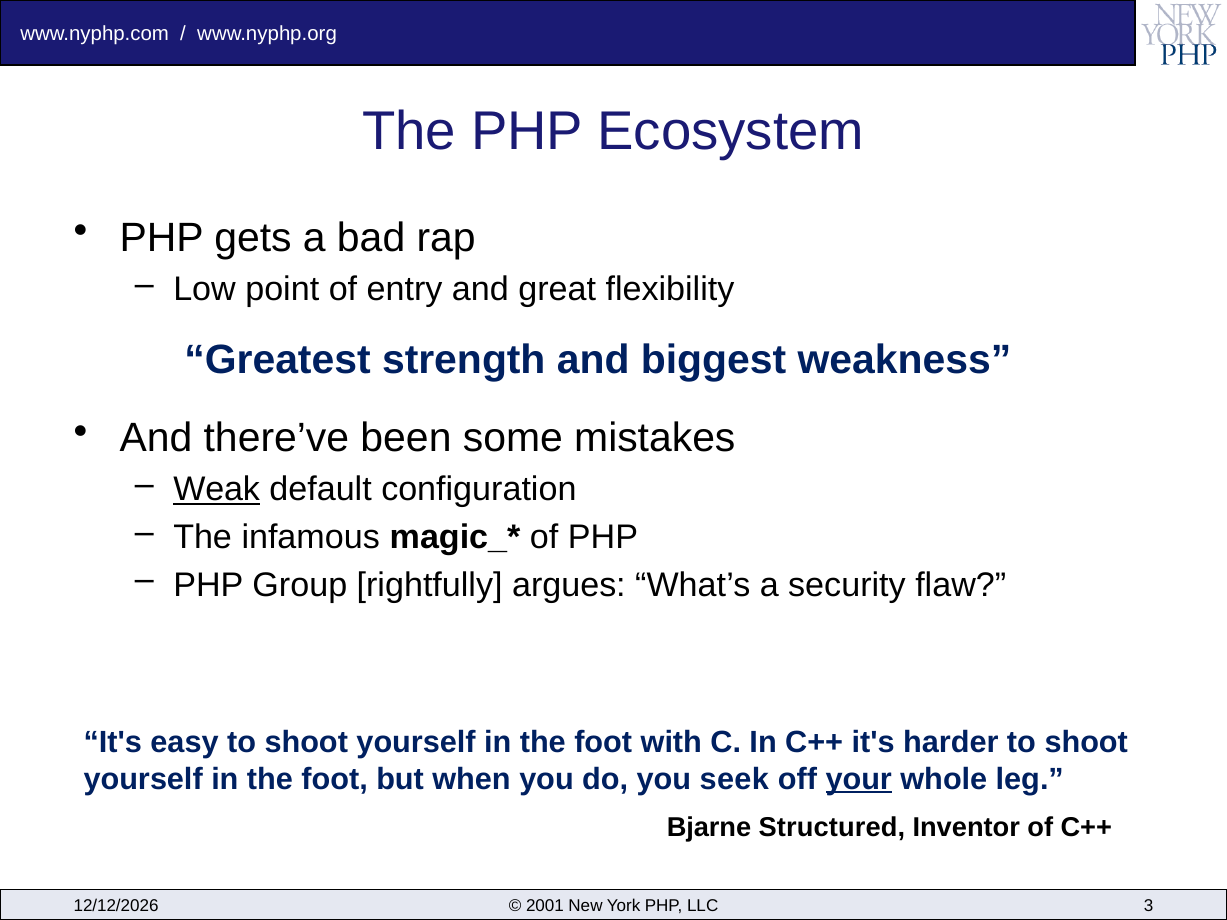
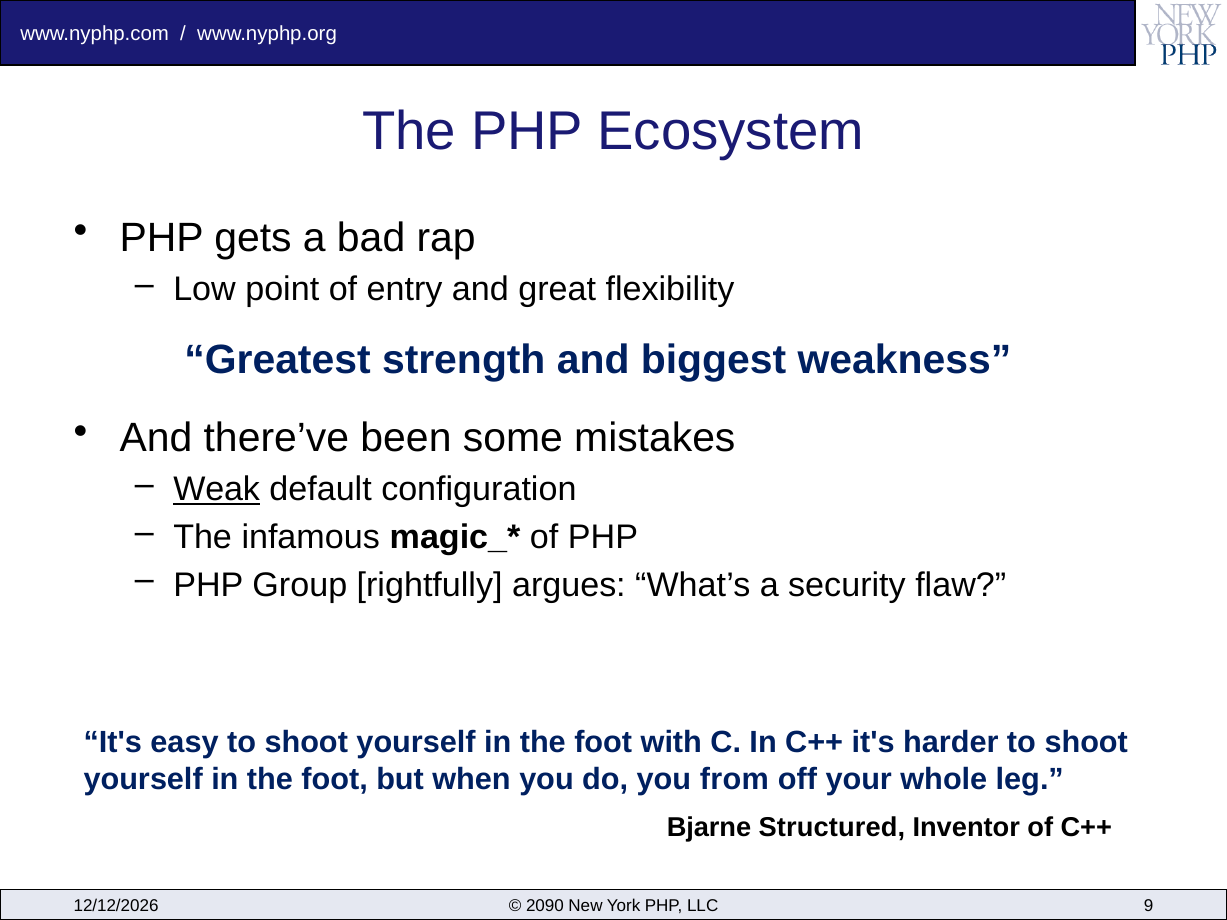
seek: seek -> from (734, 779)
your underline: present -> none (859, 779)
2001: 2001 -> 2090 (545, 906)
3: 3 -> 9 (1149, 906)
